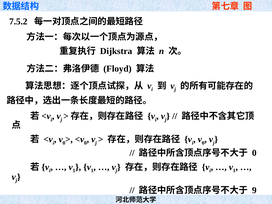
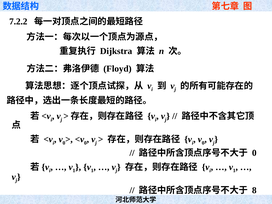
7.5.2: 7.5.2 -> 7.2.2 (18, 22)
9: 9 -> 8 (254, 190)
